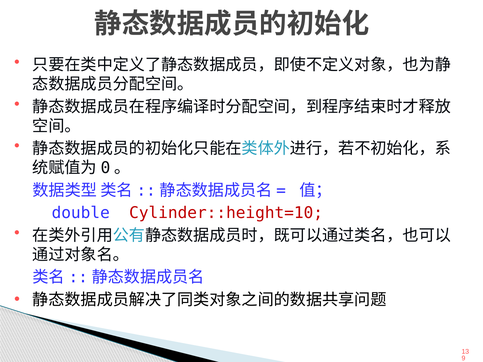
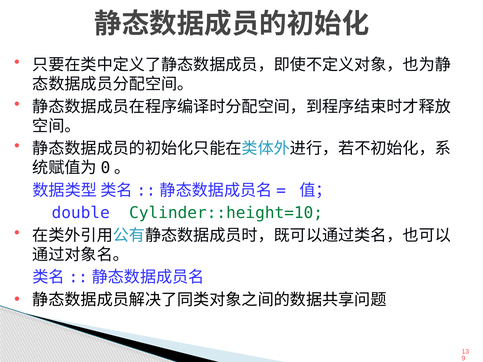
Cylinder::height=10 colour: red -> green (226, 213)
